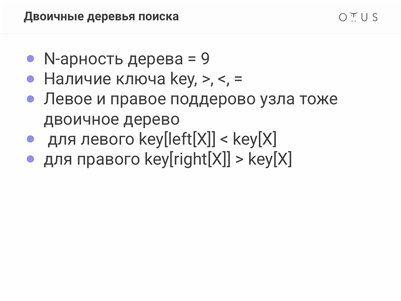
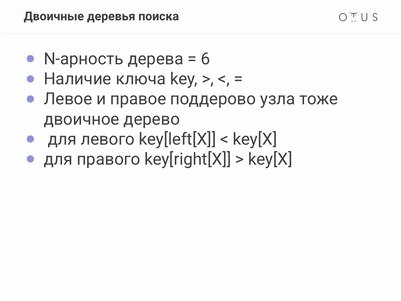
9: 9 -> 6 (206, 59)
